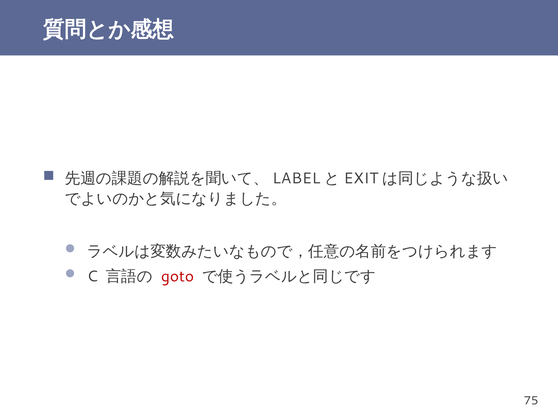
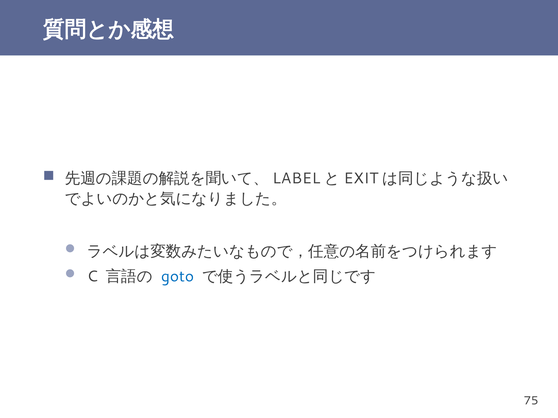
goto colour: red -> blue (178, 277)
